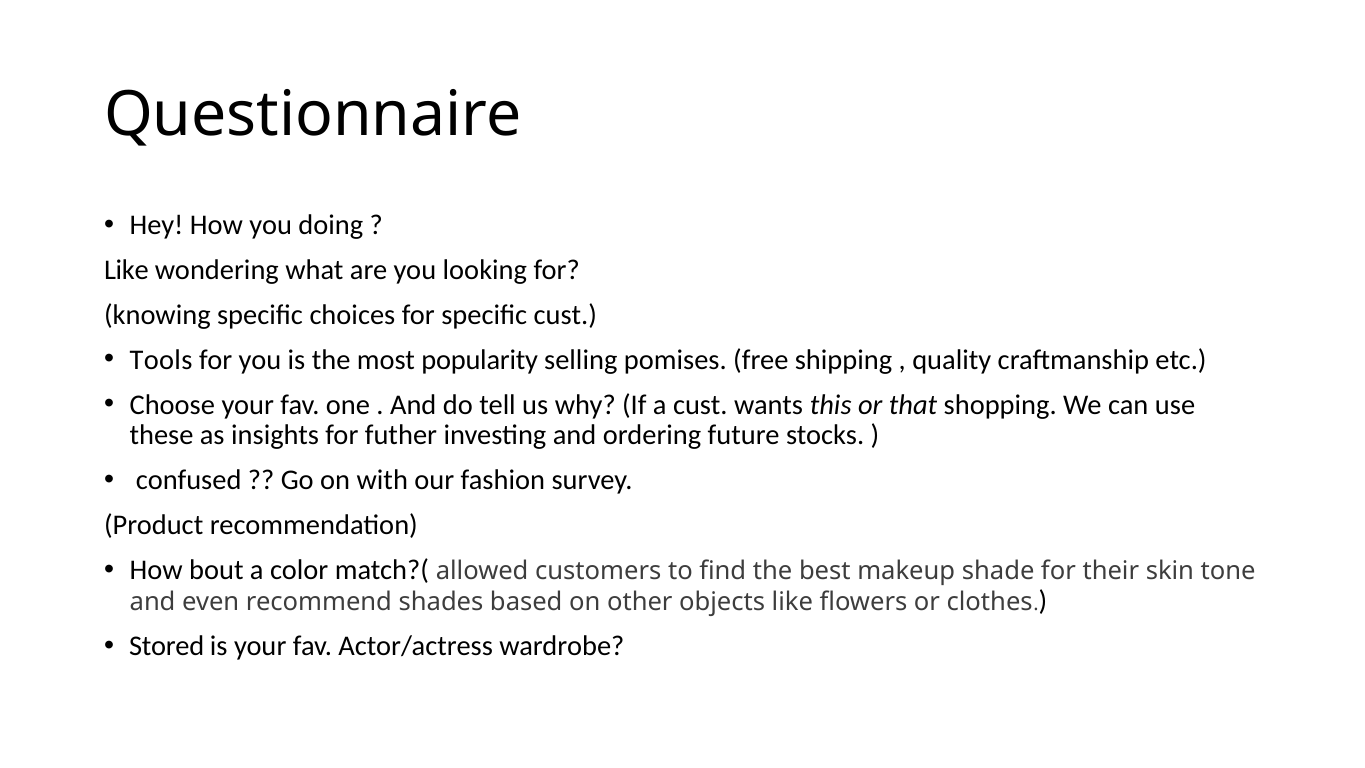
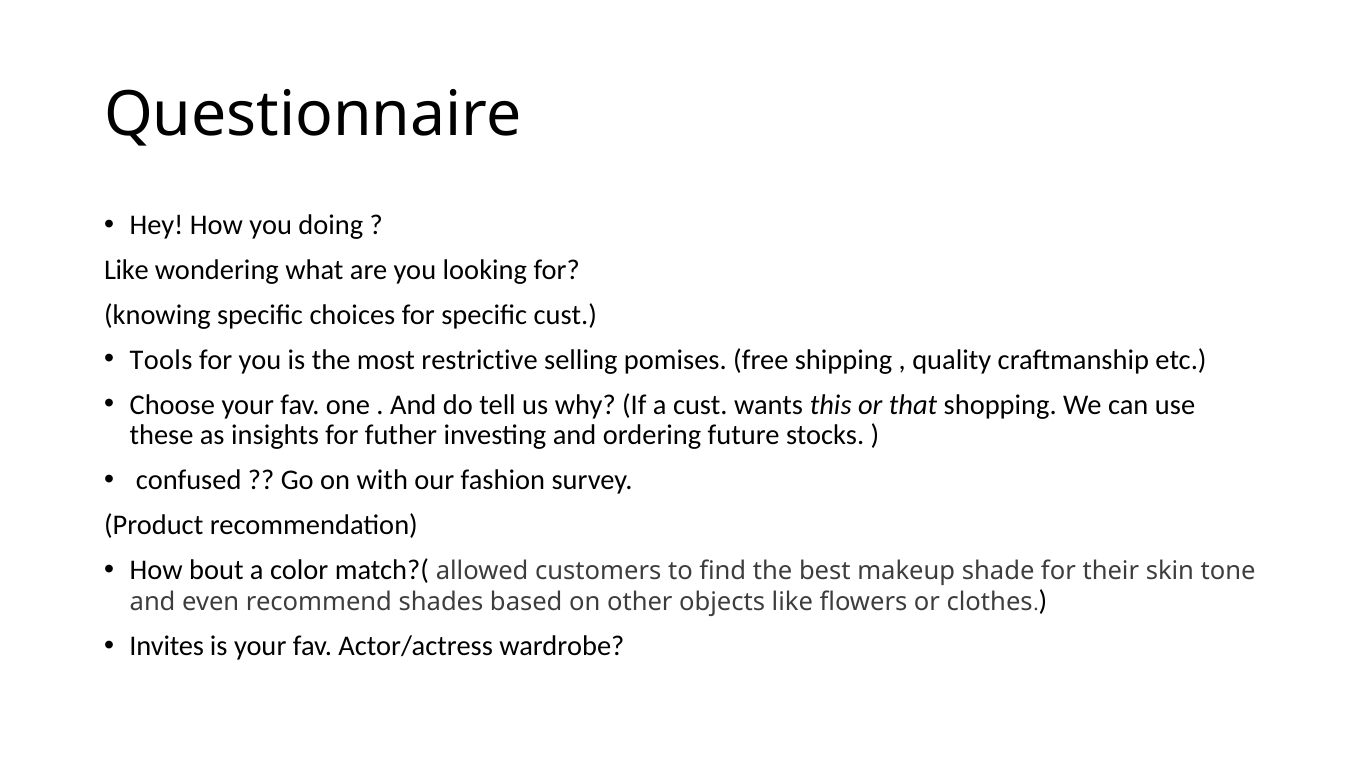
popularity: popularity -> restrictive (480, 360)
Stored: Stored -> Invites (167, 646)
